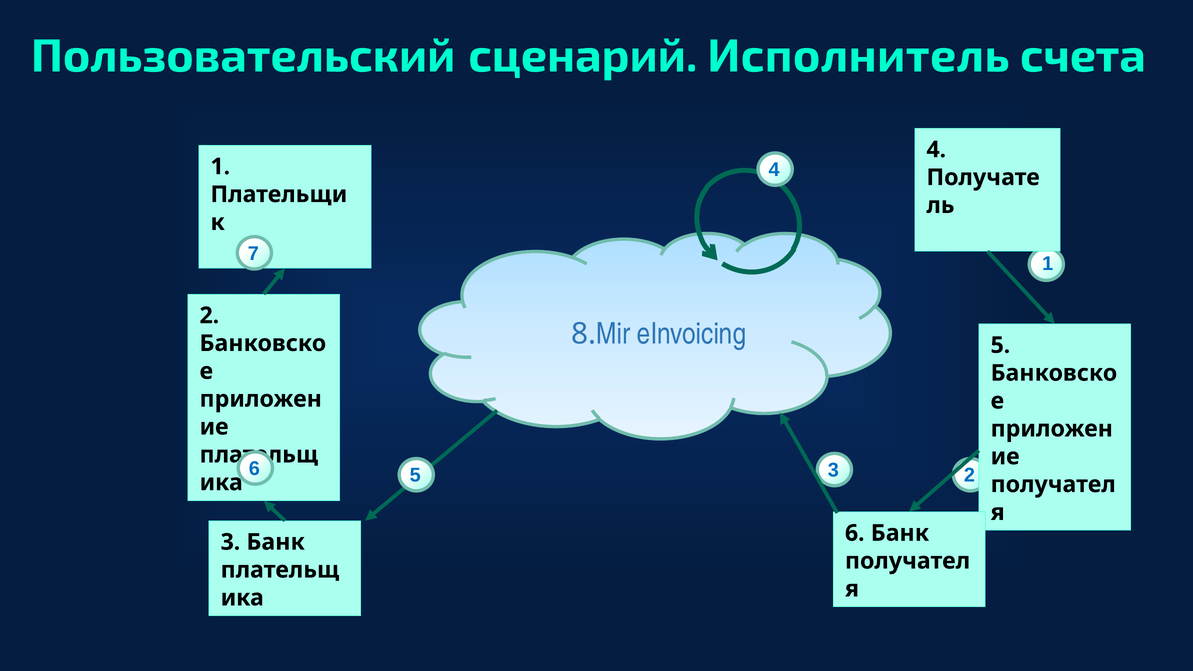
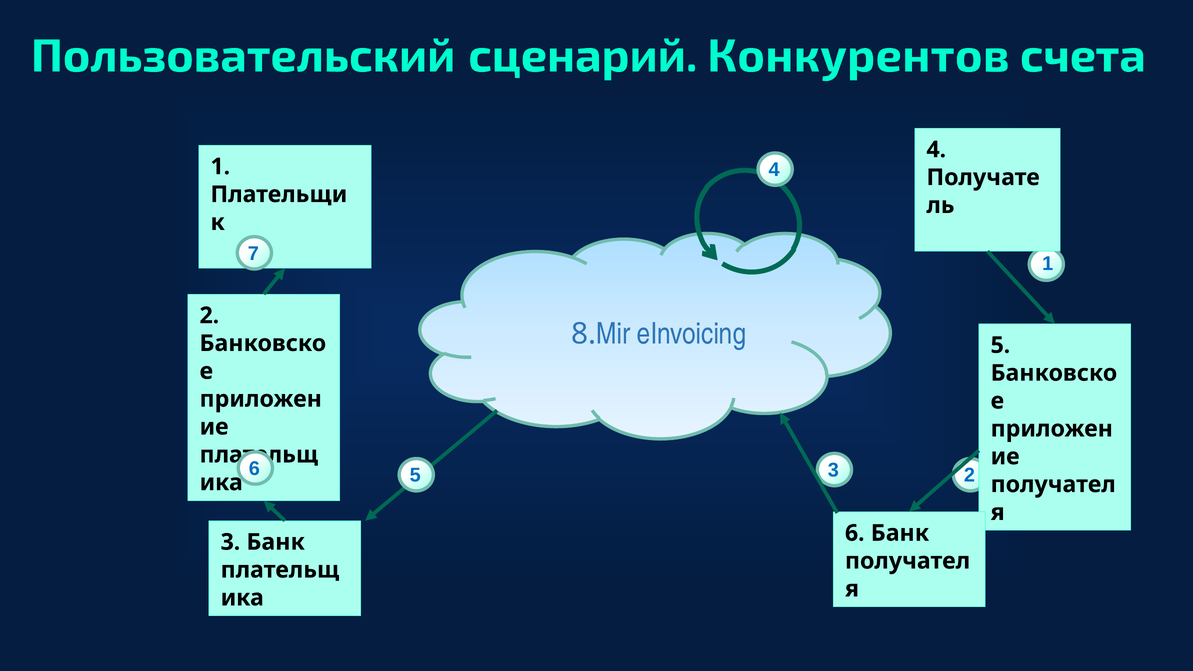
Исполнитель: Исполнитель -> Конкурентов (858, 56)
